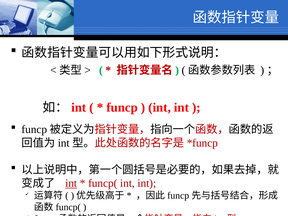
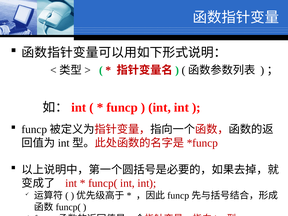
int underline: present -> none (71, 183)
